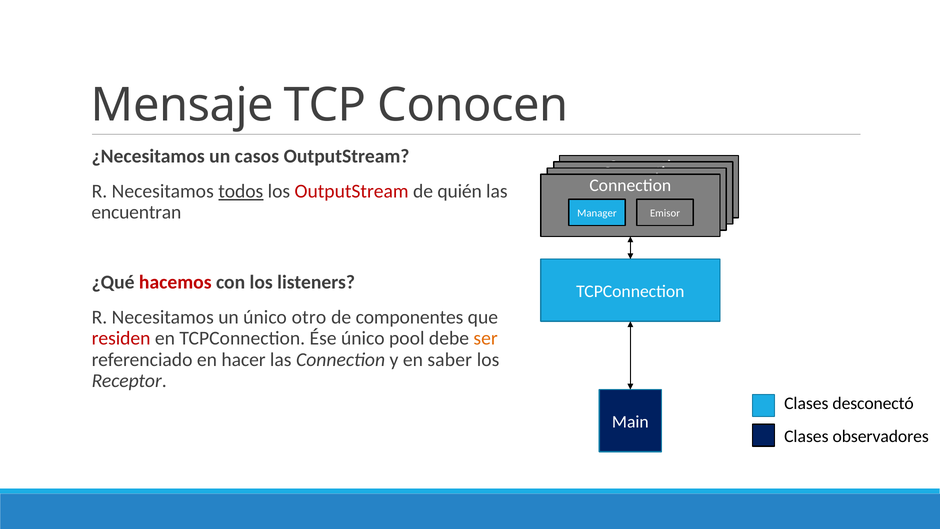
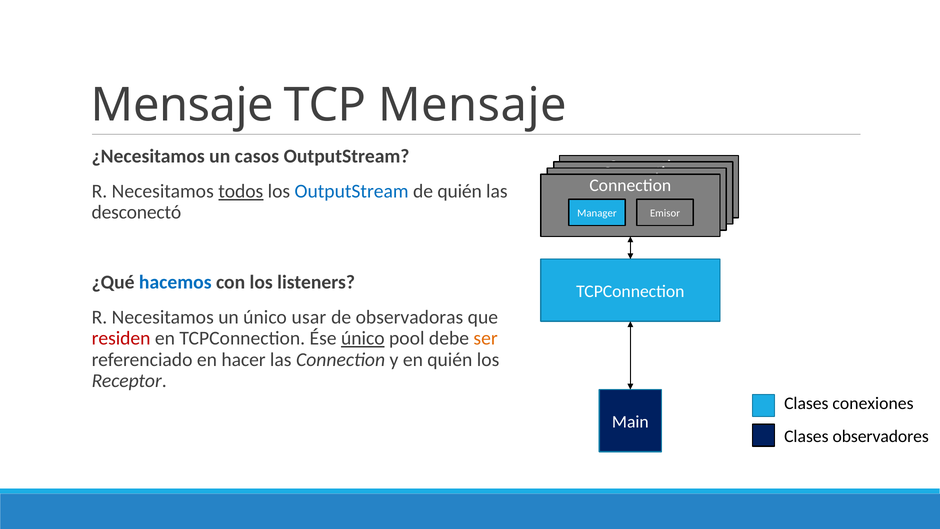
TCP Conocen: Conocen -> Mensaje (472, 105)
OutputStream colour: red -> blue (352, 191)
encuentran: encuentran -> desconectó (136, 212)
hacemos colour: red -> blue (175, 282)
otro: otro -> usar (309, 317)
componentes: componentes -> observadoras (409, 317)
único underline: none -> present (363, 338)
en saber: saber -> quién (450, 359)
desconectó: desconectó -> conexiones (873, 403)
